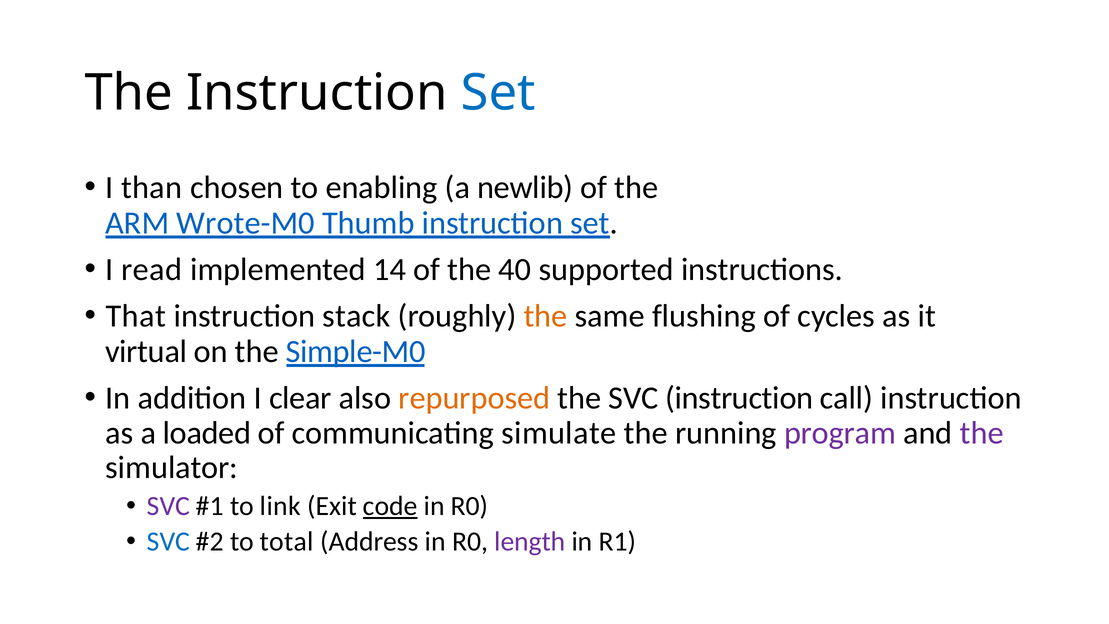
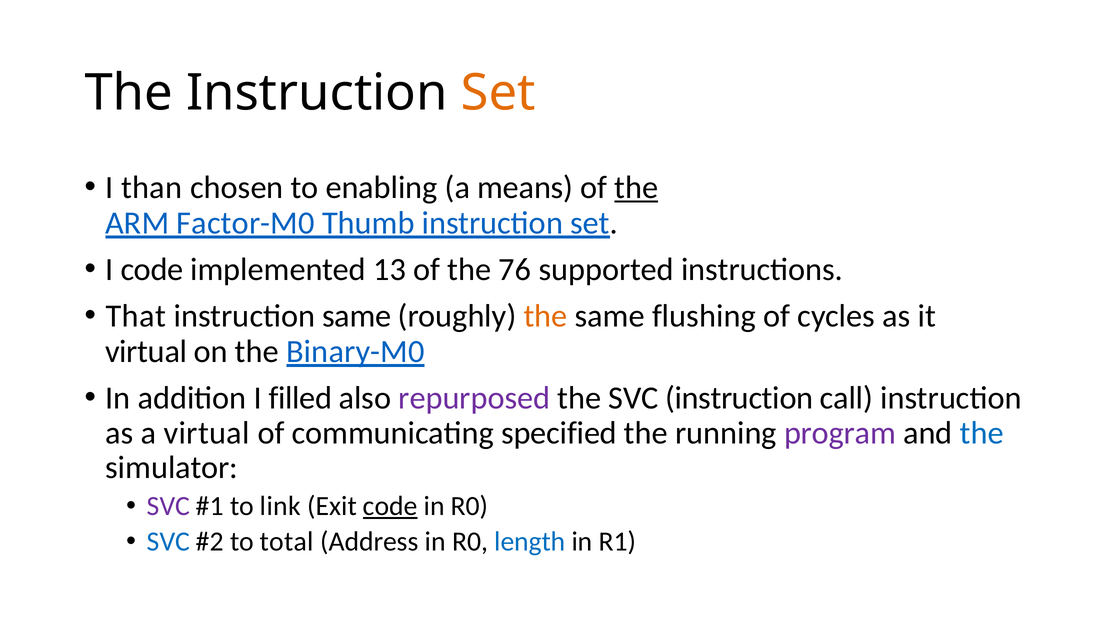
Set colour: blue -> orange (498, 93)
newlib: newlib -> means (525, 187)
the underline: none -> present (636, 187)
Wrote-M0: Wrote-M0 -> Factor-M0 (246, 223)
I read: read -> code (152, 269)
14: 14 -> 13 (390, 269)
40: 40 -> 76 (515, 269)
instruction stack: stack -> same (357, 316)
Simple-M0: Simple-M0 -> Binary-M0 (355, 351)
clear: clear -> filled (300, 398)
repurposed colour: orange -> purple (474, 398)
a loaded: loaded -> virtual (207, 433)
simulate: simulate -> specified (559, 433)
the colour: purple -> blue (982, 433)
length colour: purple -> blue (530, 542)
